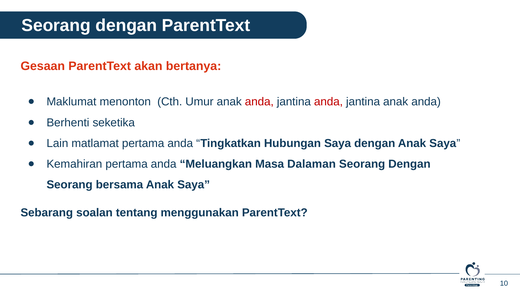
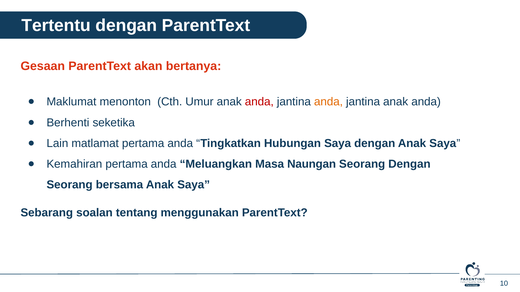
Seorang: Seorang -> Tertentu (56, 25)
anda colour: red -> orange (328, 102)
Dalaman: Dalaman -> Naungan (312, 164)
